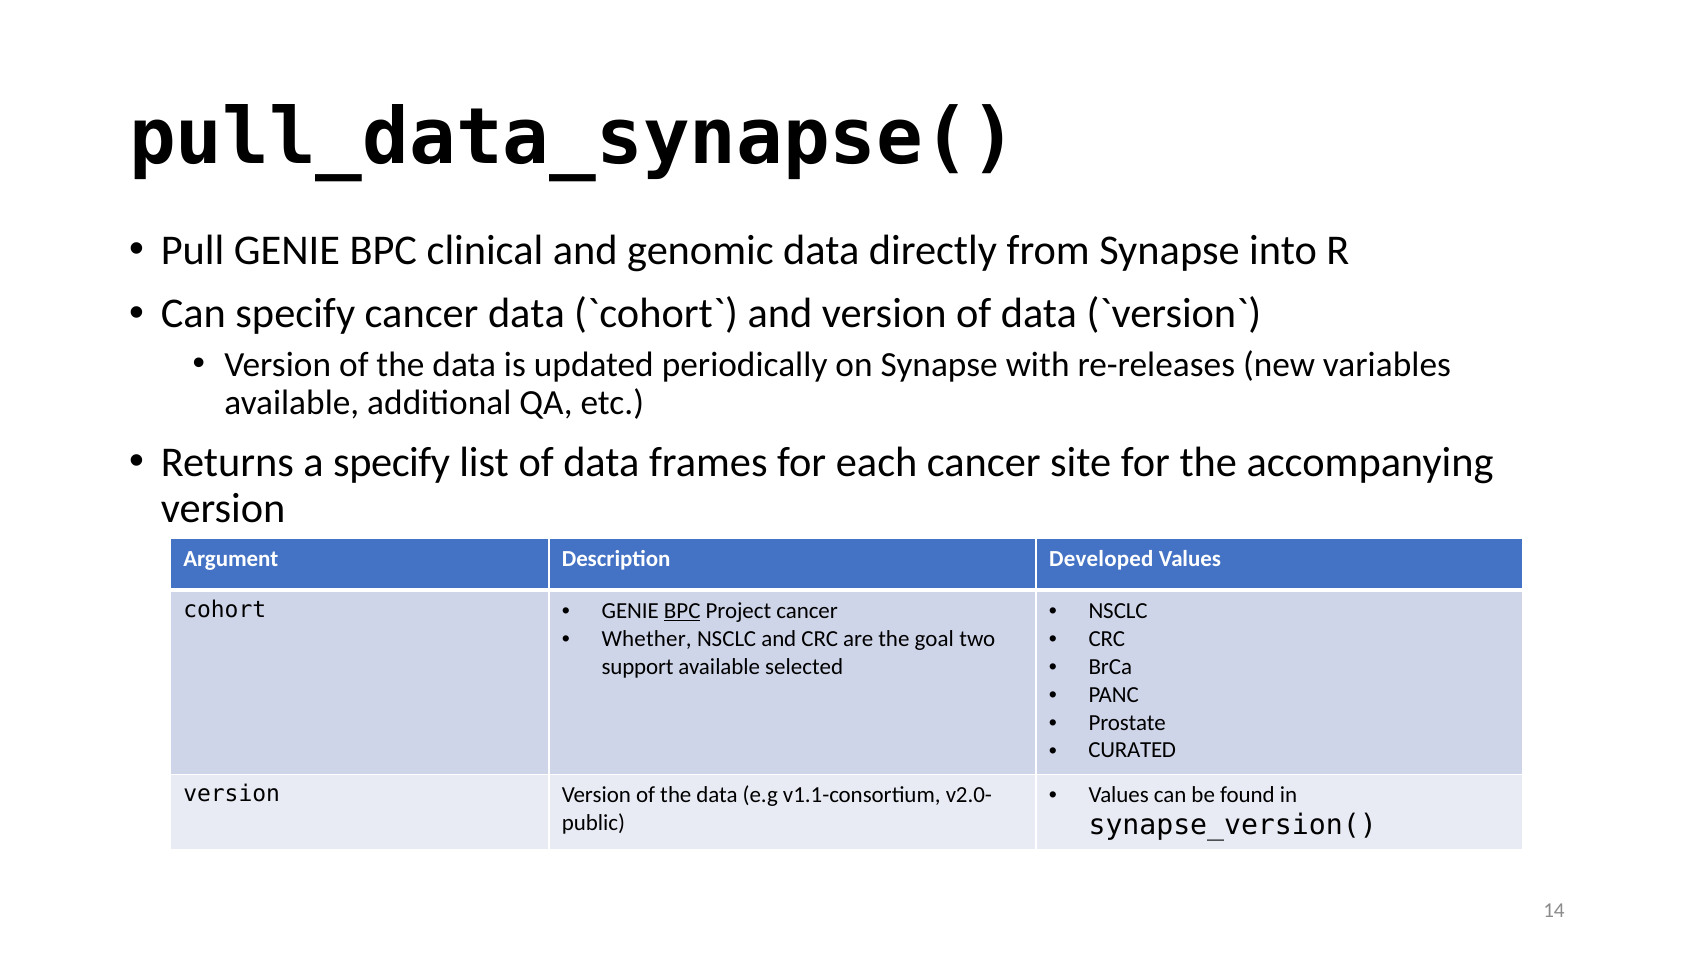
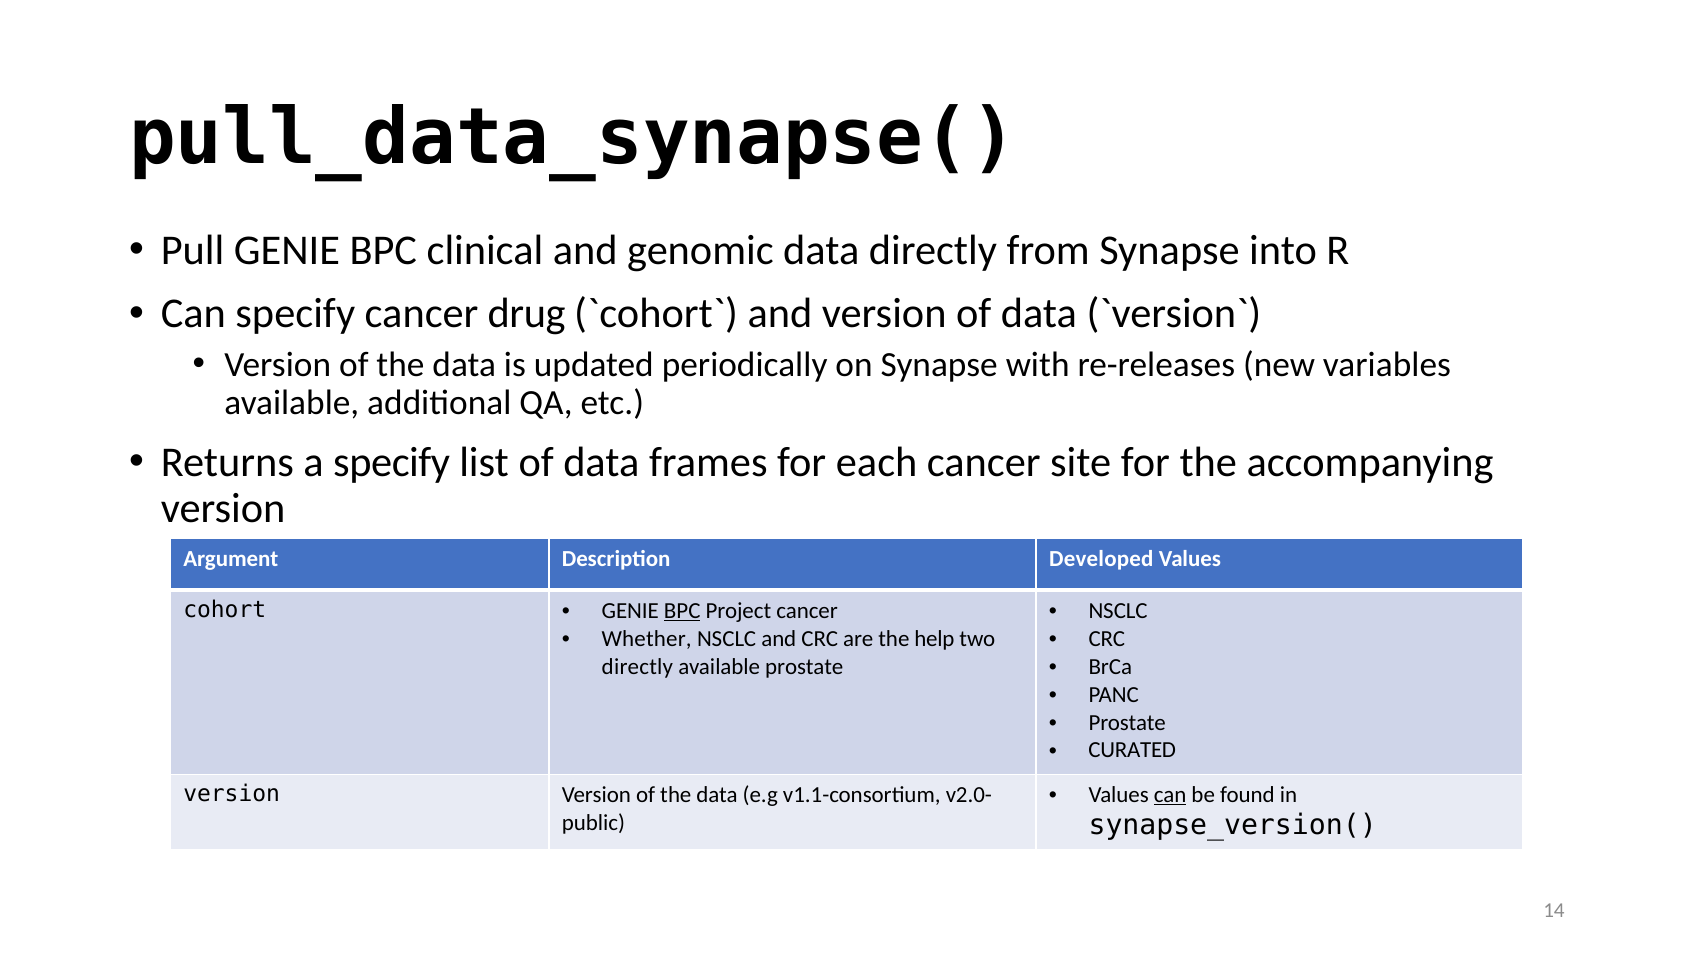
cancer data: data -> drug (527, 314)
goal: goal -> help (934, 638)
support: support -> directly (637, 666)
available selected: selected -> prostate (804, 666)
can underline: none -> present (1170, 795)
